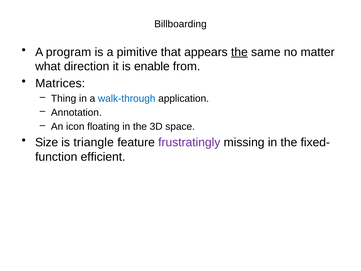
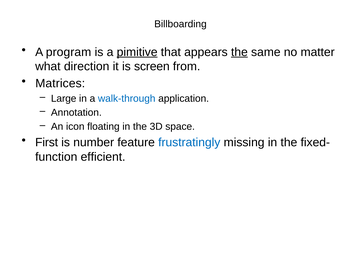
pimitive underline: none -> present (137, 52)
enable: enable -> screen (152, 66)
Thing: Thing -> Large (64, 98)
Size: Size -> First (47, 142)
triangle: triangle -> number (94, 142)
frustratingly colour: purple -> blue (189, 142)
